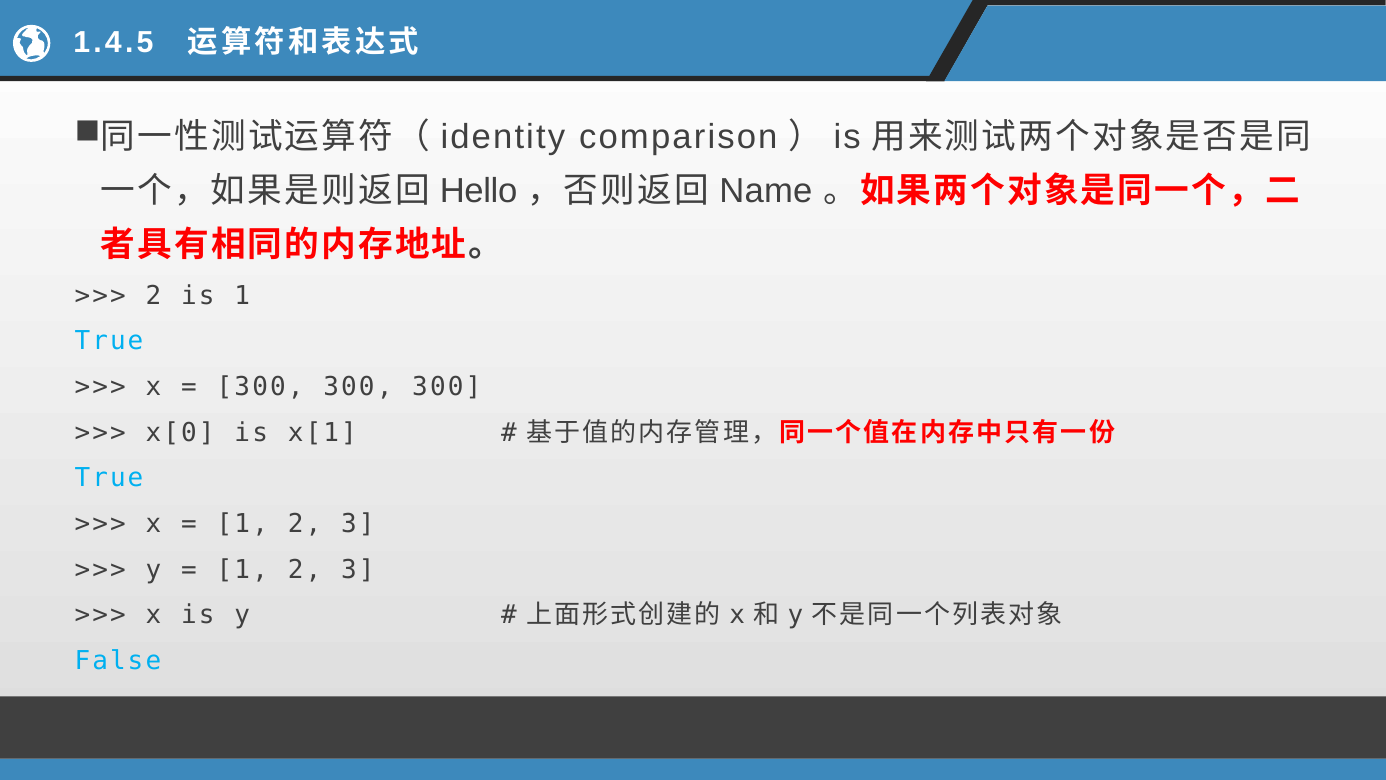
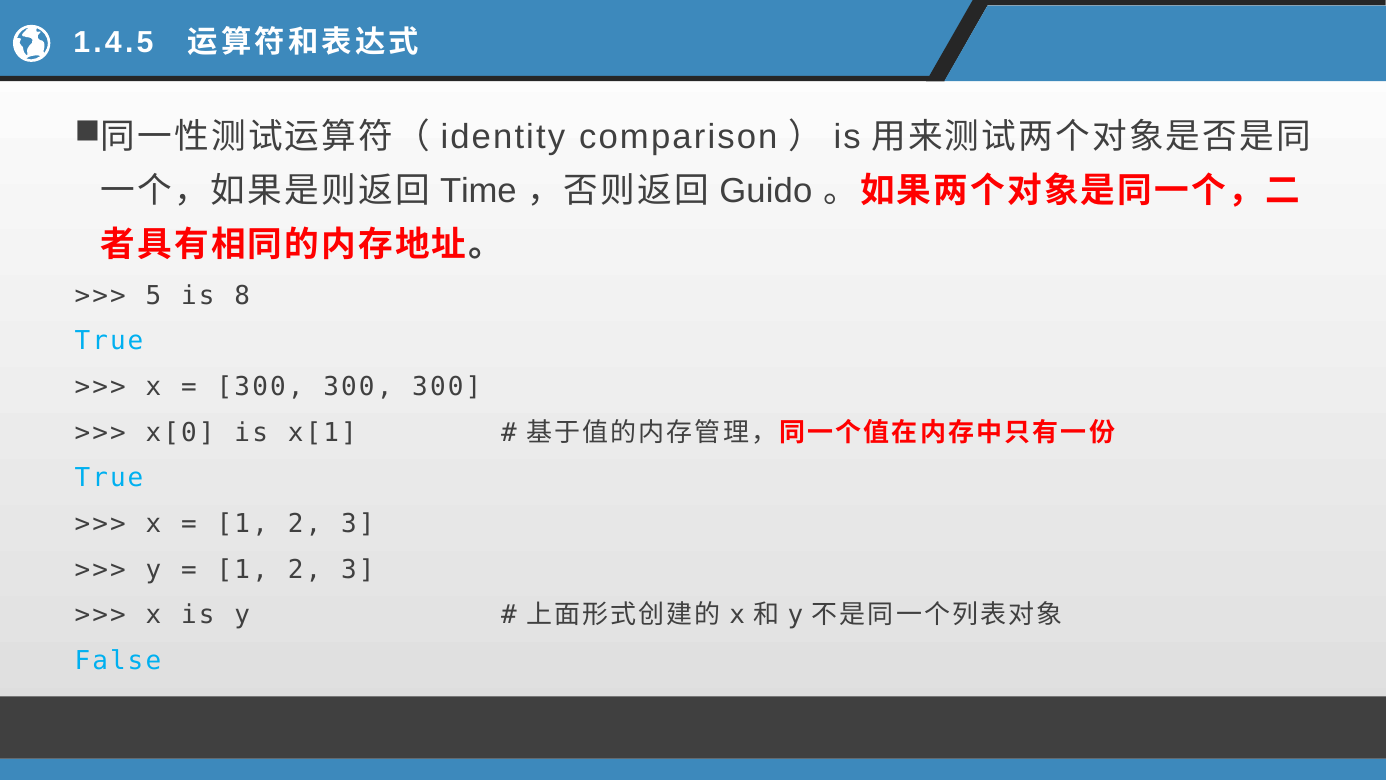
Hello: Hello -> Time (478, 191)
Name: Name -> Guido (766, 191)
2: 2 -> 5 (153, 295)
is 1: 1 -> 8 (242, 295)
